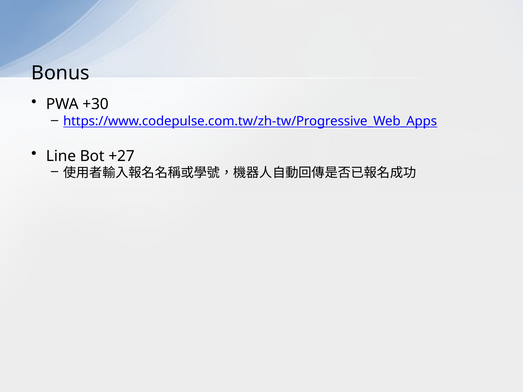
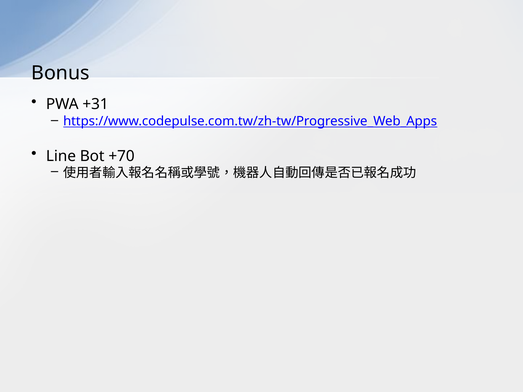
+30: +30 -> +31 (96, 104)
+27: +27 -> +70 (122, 156)
